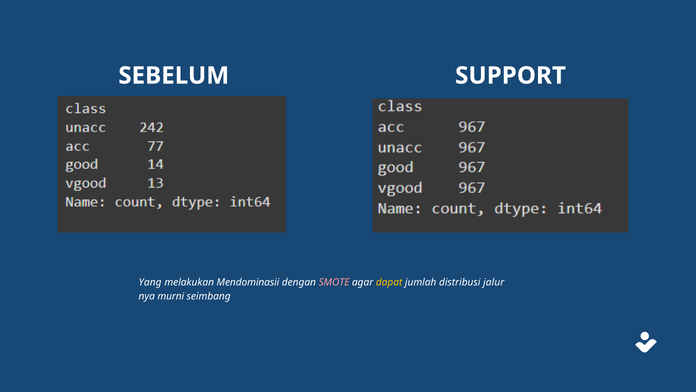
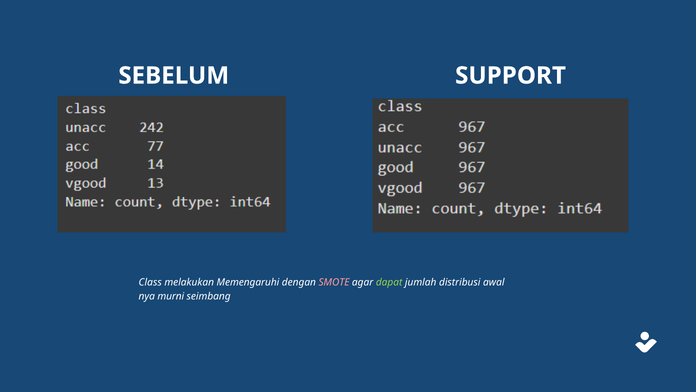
Yang: Yang -> Class (150, 282)
Mendominasii: Mendominasii -> Memengaruhi (248, 282)
dapat colour: yellow -> light green (389, 282)
jalur: jalur -> awal (494, 282)
